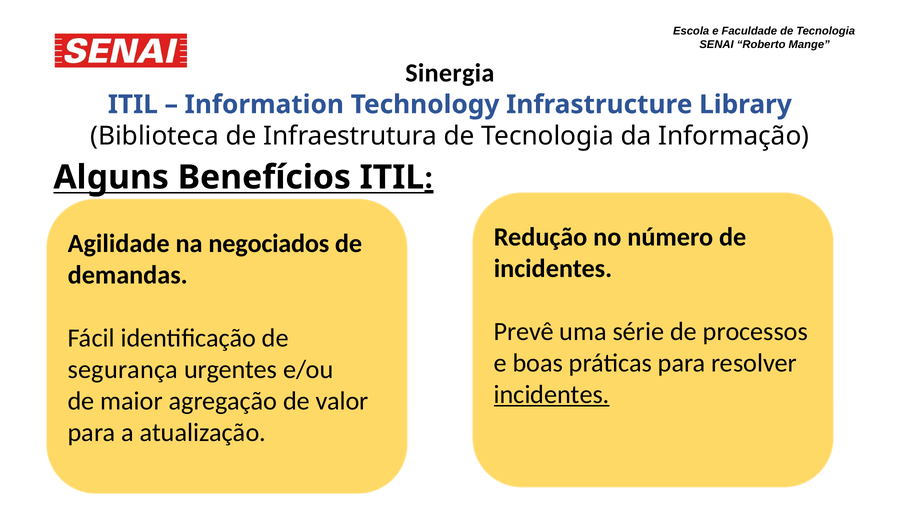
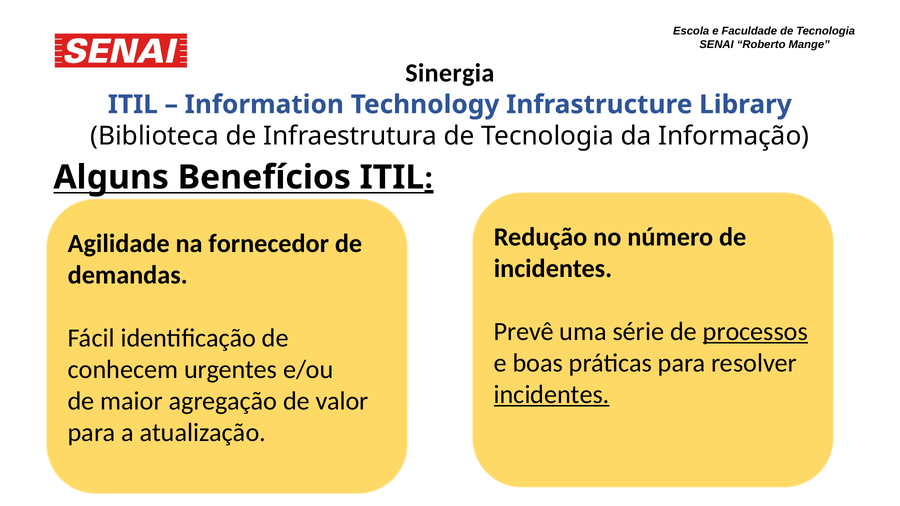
negociados: negociados -> fornecedor (269, 244)
processos underline: none -> present (755, 332)
segurança: segurança -> conhecem (123, 370)
